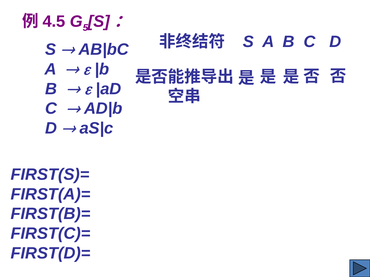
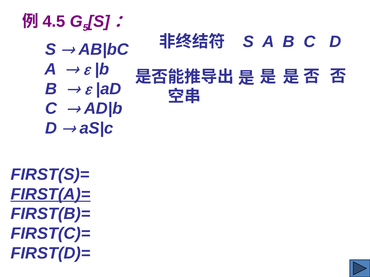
FIRST(A)= underline: none -> present (50, 194)
